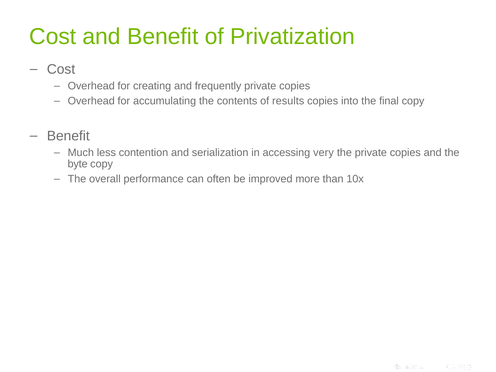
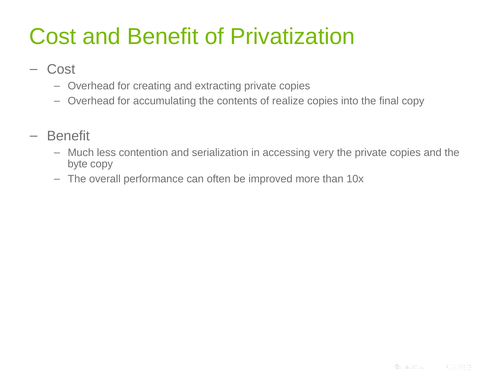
frequently: frequently -> extracting (218, 86)
results: results -> realize (288, 101)
